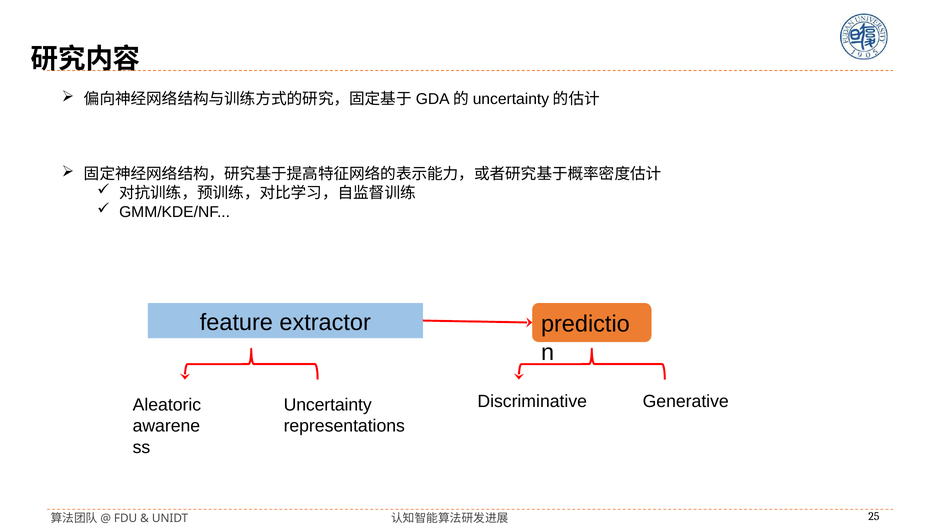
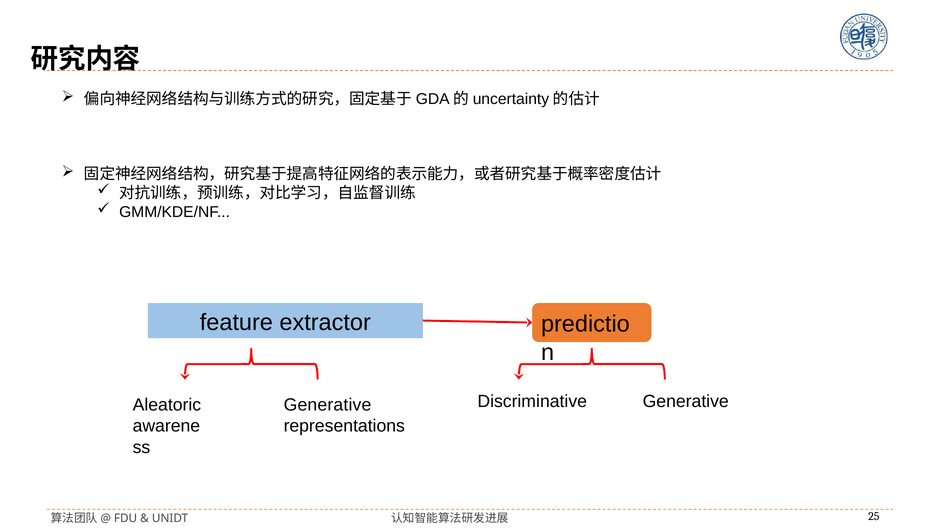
Uncertainty: Uncertainty -> Generative (328, 405)
